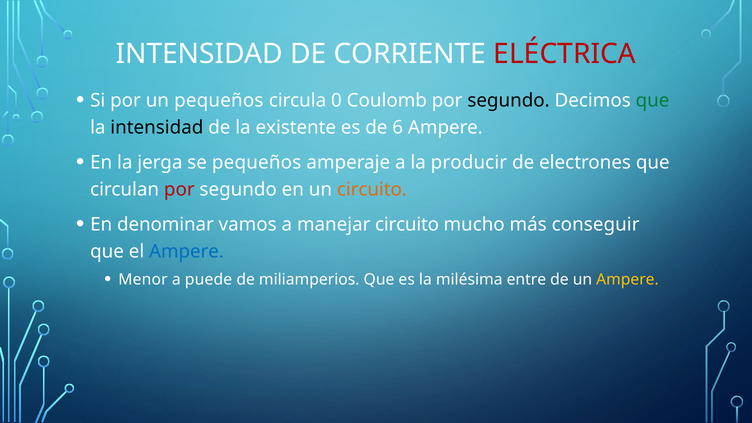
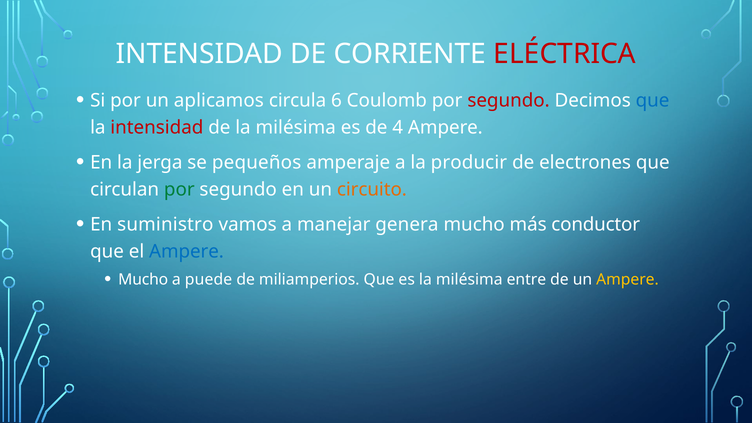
un pequeños: pequeños -> aplicamos (219, 101)
0: 0 -> 6 (336, 101)
segundo colour: black -> red (509, 101)
que colour: green -> blue (653, 101)
intensidad colour: black -> red (157, 128)
de la existente: existente -> milésima (296, 128)
6: 6 -> 4 (398, 128)
por colour: red -> green (179, 190)
denominar: denominar -> suministro (165, 224)
manejar circuito: circuito -> genera (407, 224)
conseguir: conseguir -> conductor (596, 224)
Menor: Menor -> Mucho (143, 280)
